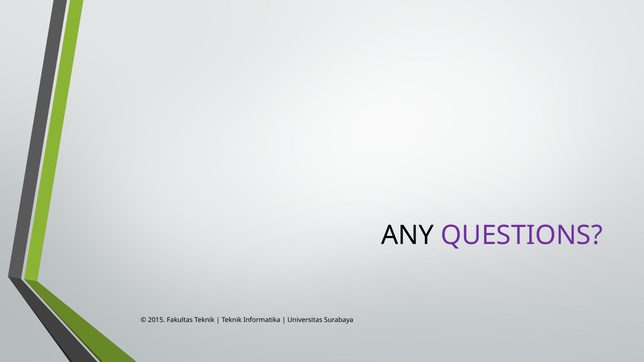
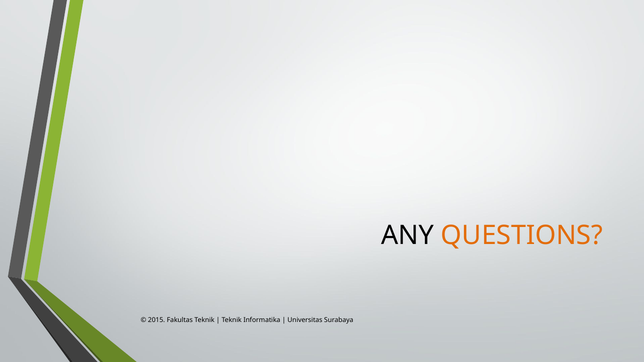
QUESTIONS colour: purple -> orange (522, 236)
